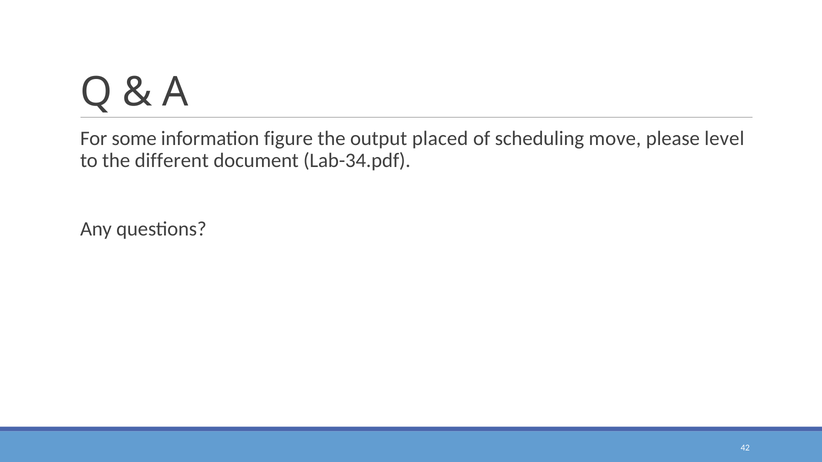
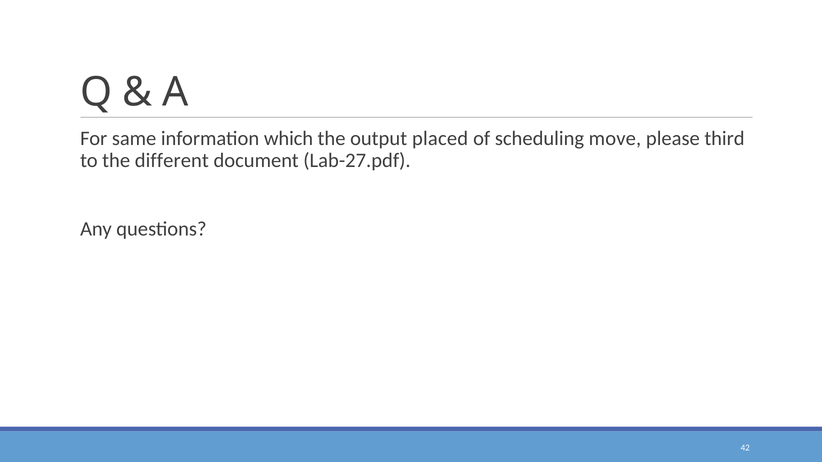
some: some -> same (134, 139)
figure: figure -> which (288, 139)
level: level -> third (724, 139)
Lab-34.pdf: Lab-34.pdf -> Lab-27.pdf (357, 161)
